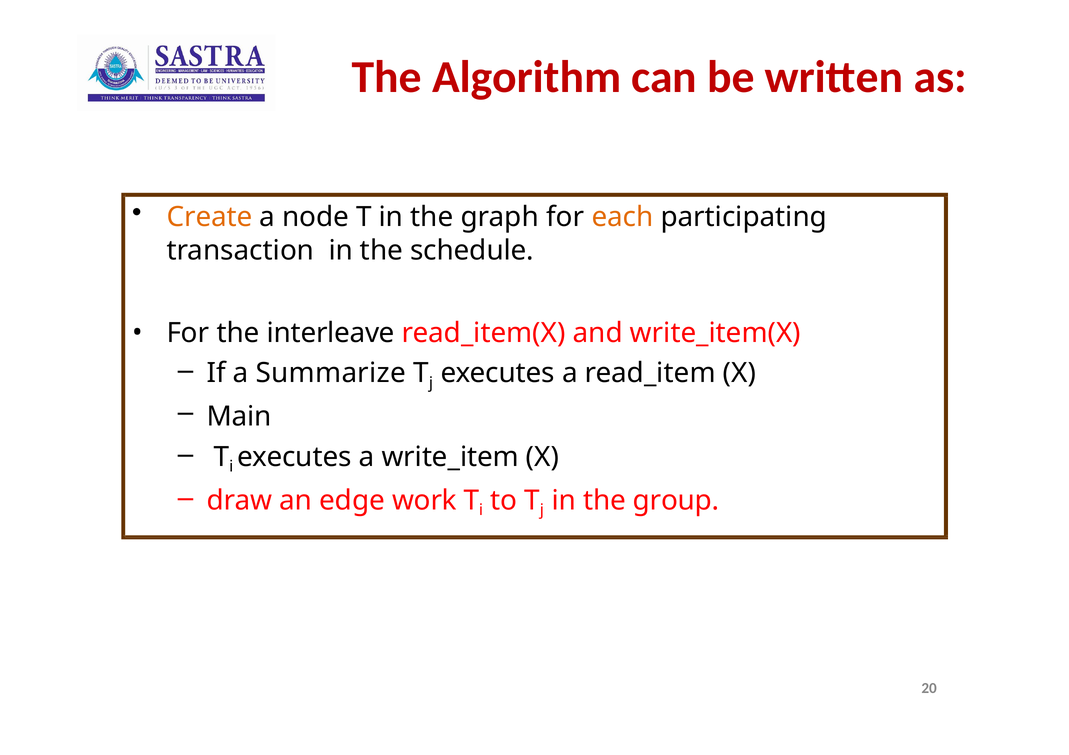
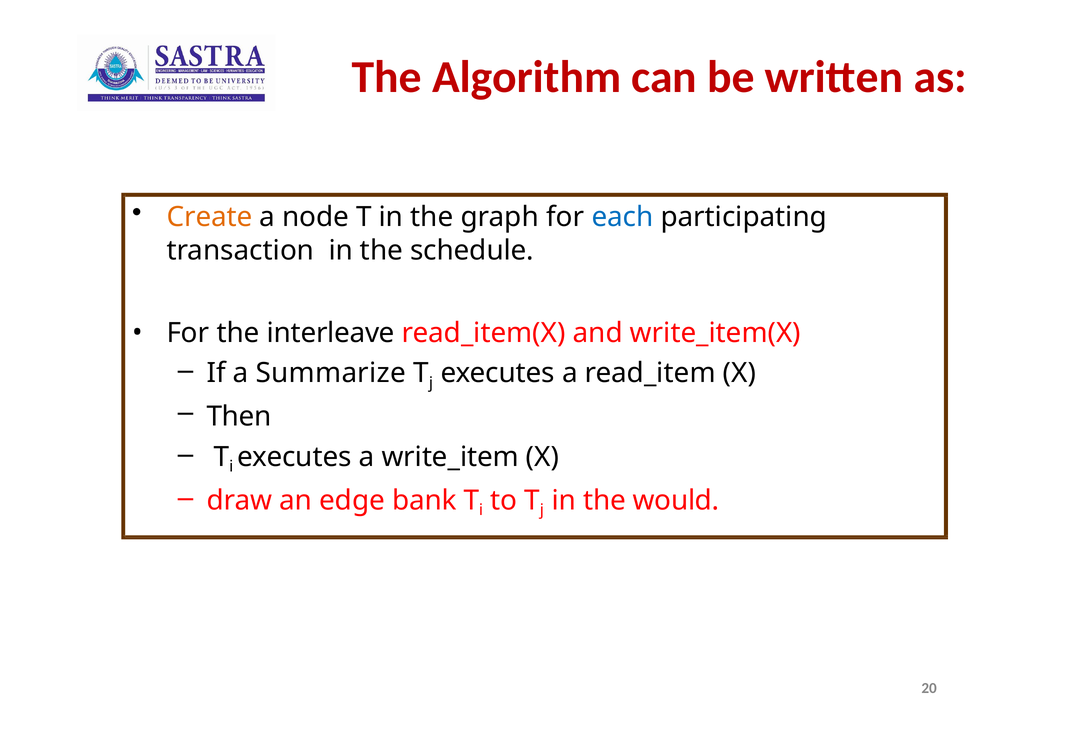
each colour: orange -> blue (623, 217)
Main: Main -> Then (239, 417)
work: work -> bank (425, 501)
group: group -> would (676, 501)
